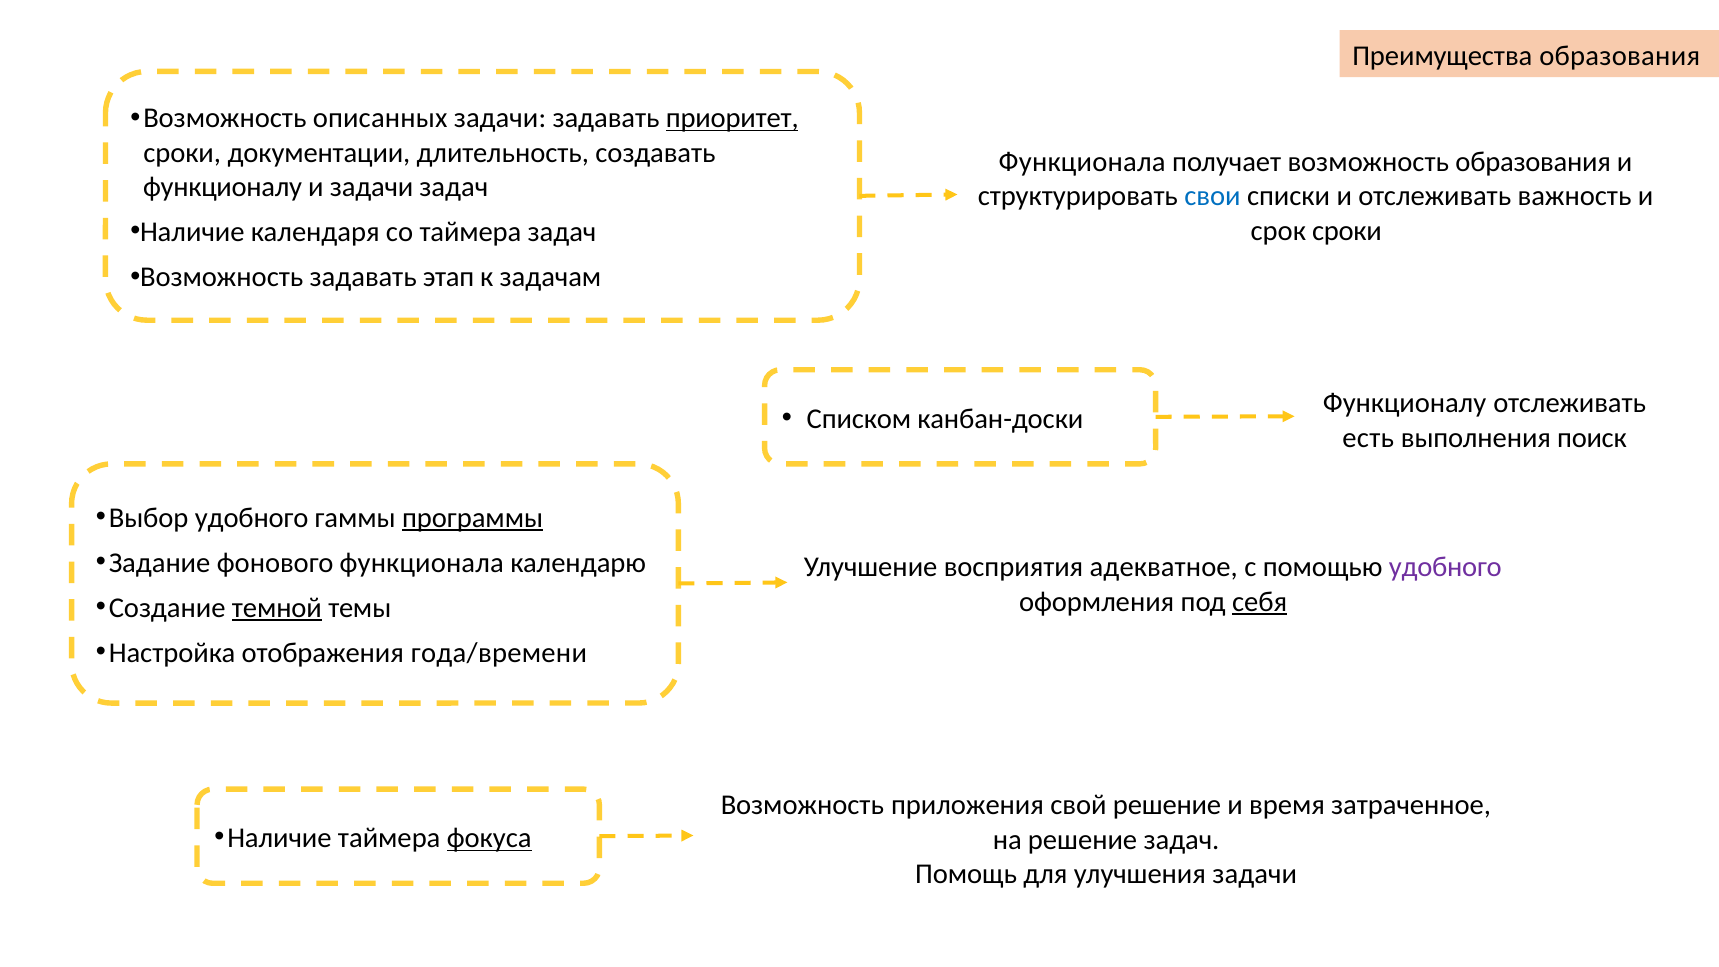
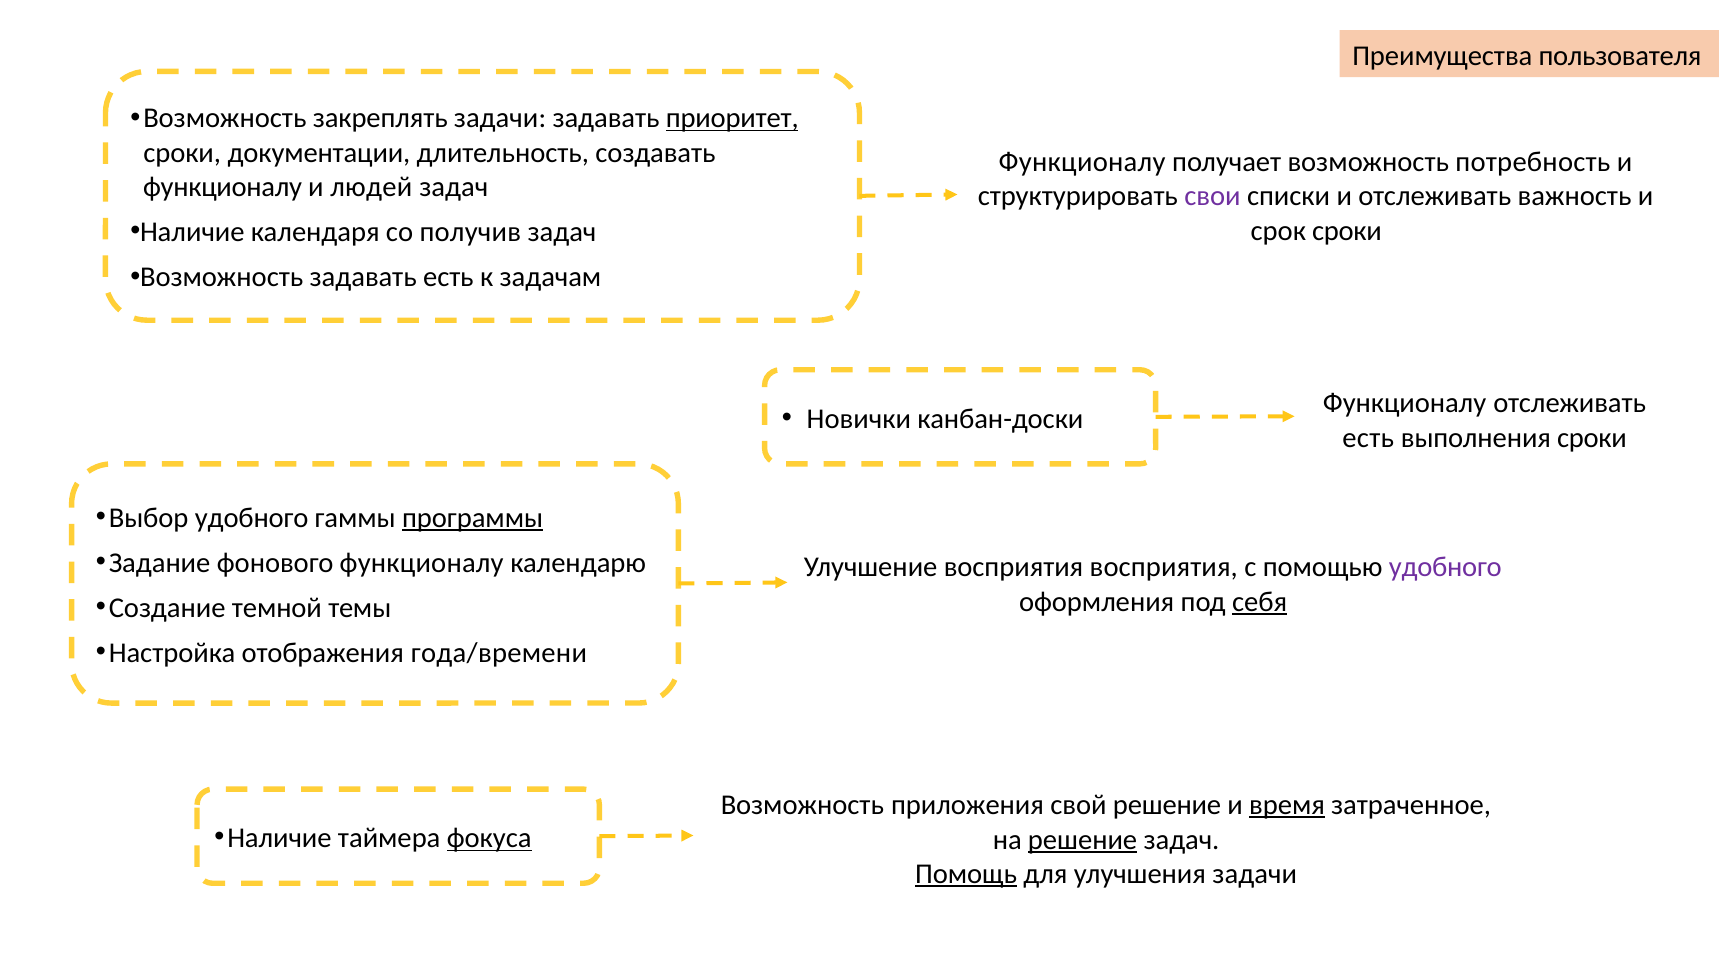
Преимущества образования: образования -> пользователя (1620, 56)
описанных: описанных -> закреплять (380, 118)
Функционала: Функционала -> Функционалу (1082, 162)
возможность образования: образования -> потребность (1533, 162)
и задачи: задачи -> людей (371, 187)
свои colour: blue -> purple (1213, 196)
со таймера: таймера -> получив (470, 232)
задавать этап: этап -> есть (448, 277)
Списком: Списком -> Новички (859, 419)
выполнения поиск: поиск -> сроки (1592, 438)
фонового функционала: функционала -> функционалу (422, 563)
восприятия адекватное: адекватное -> восприятия (1164, 567)
темной underline: present -> none (277, 608)
время underline: none -> present (1287, 804)
решение underline: none -> present (1083, 840)
Помощь underline: none -> present (966, 874)
